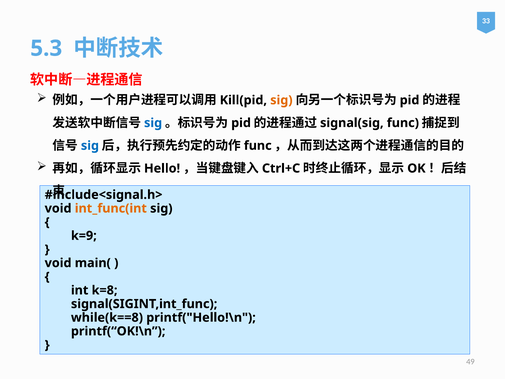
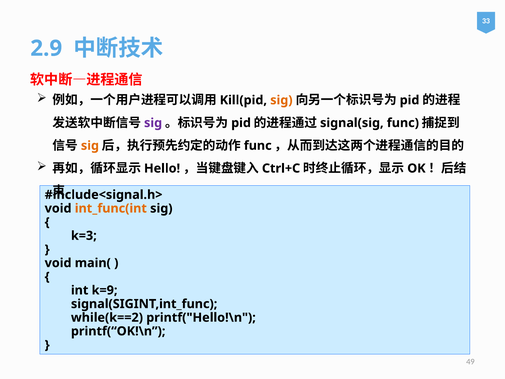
5.3: 5.3 -> 2.9 (46, 48)
sig colour: blue -> purple (153, 123)
sig colour: blue -> orange (90, 146)
k=9: k=9 -> k=3 (84, 236)
k=8: k=8 -> k=9 (105, 290)
while(k==8: while(k==8 -> while(k==2 (107, 317)
